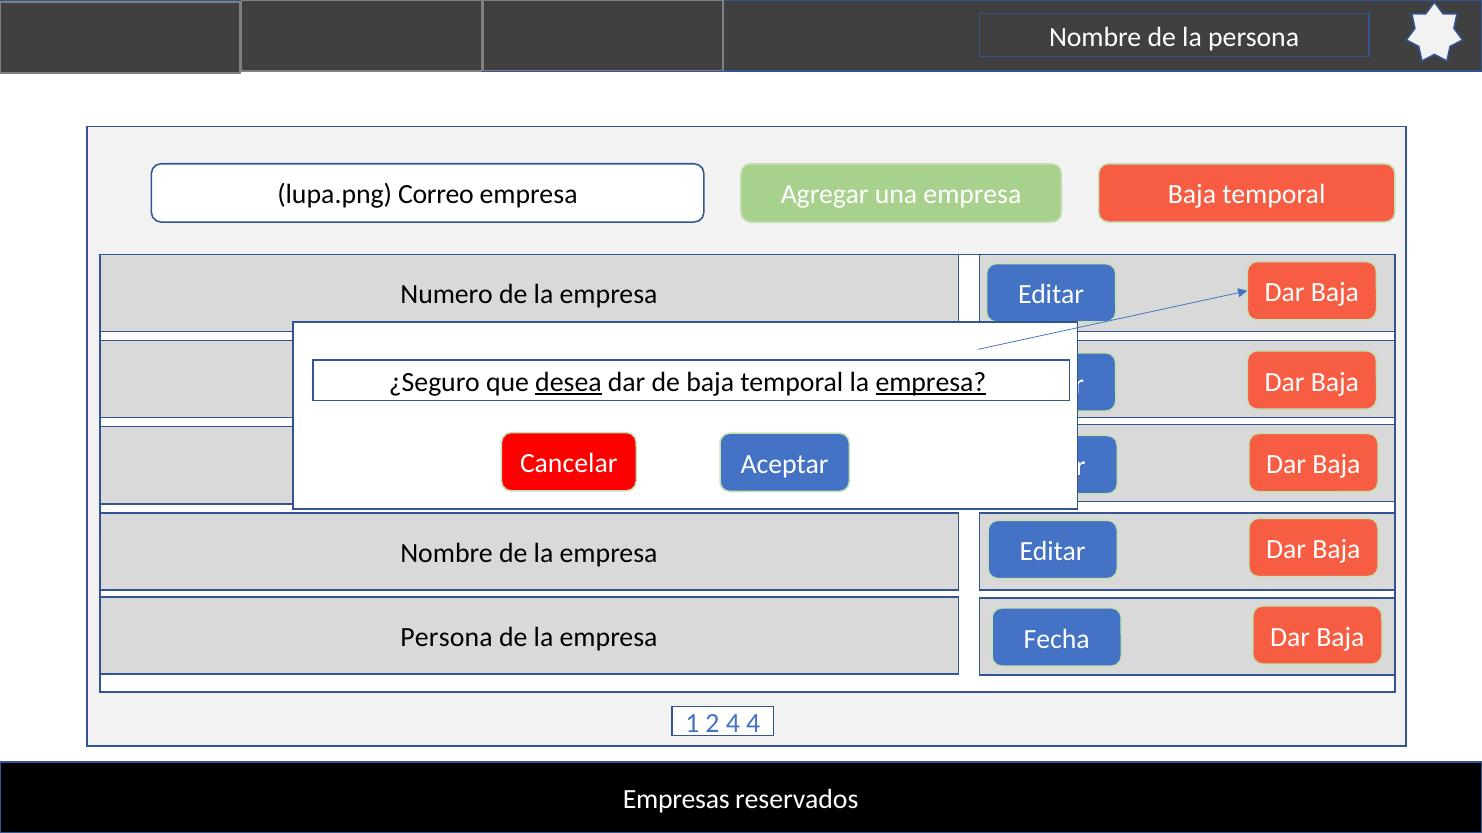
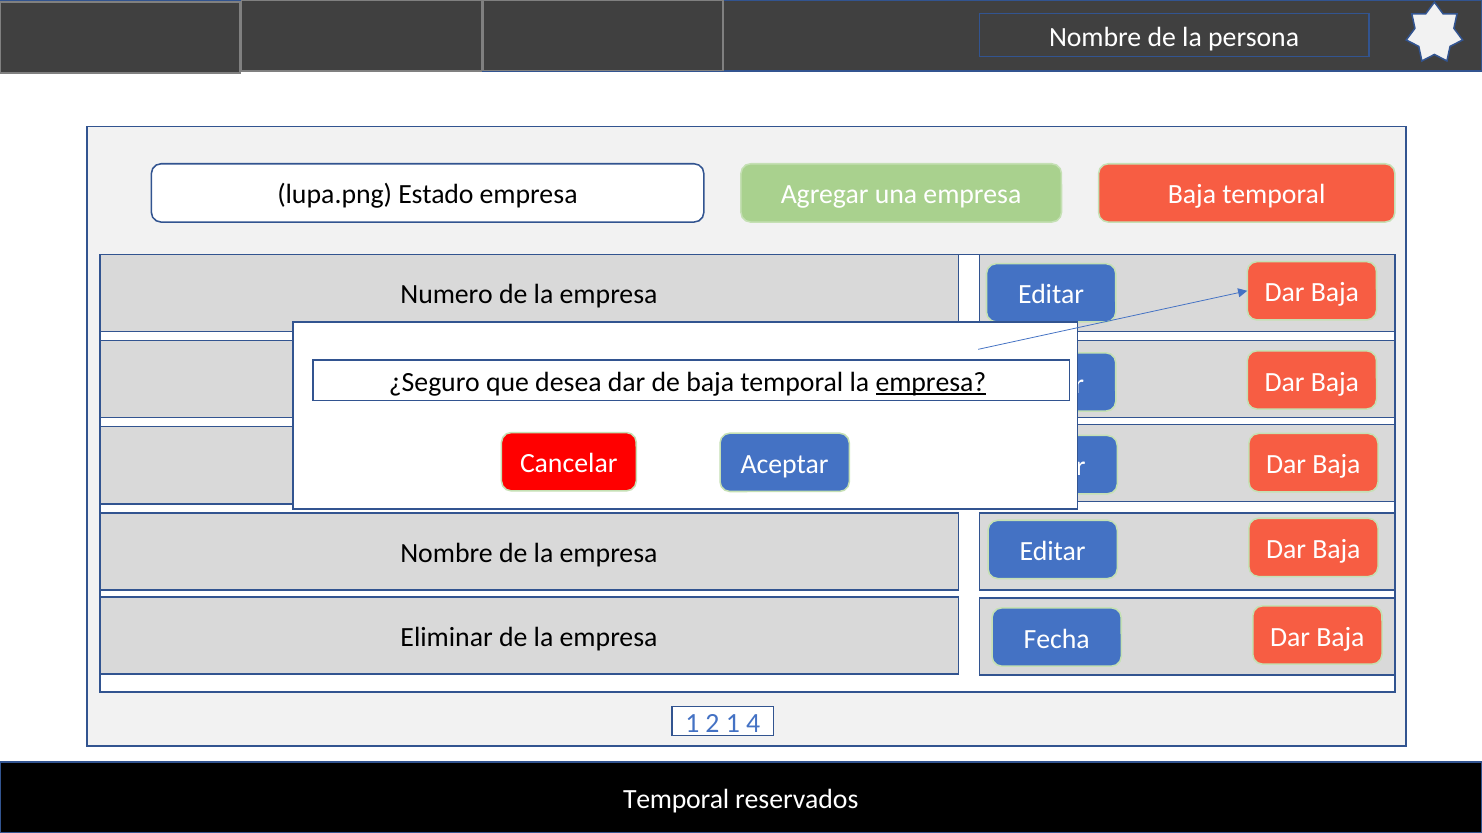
Correo: Correo -> Estado (436, 195)
desea underline: present -> none (568, 382)
Persona: Persona -> Eliminar (447, 638)
2 4: 4 -> 1 (733, 723)
Empresas: Empresas -> Temporal (676, 800)
